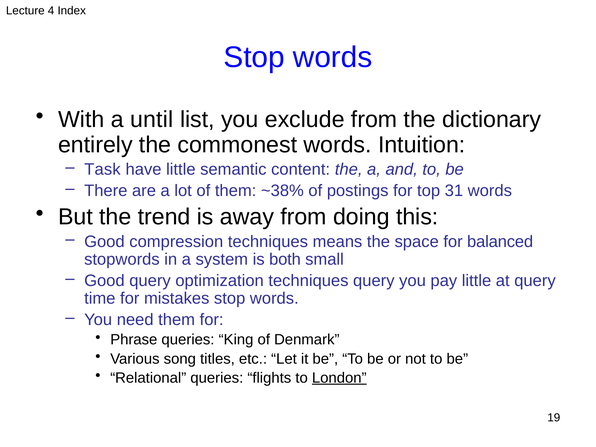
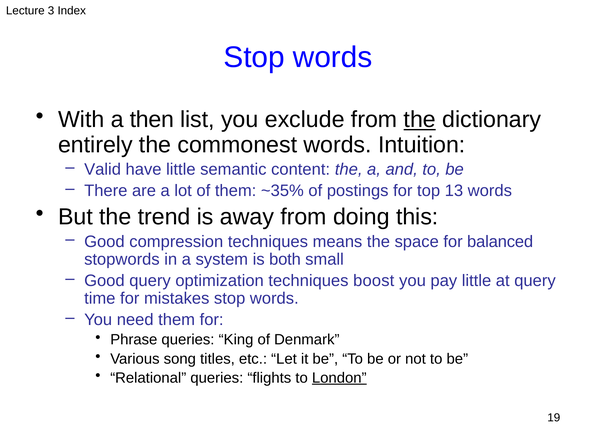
4: 4 -> 3 (51, 11)
until: until -> then (152, 120)
the underline: none -> present (420, 120)
Task: Task -> Valid (103, 170)
~38%: ~38% -> ~35% (282, 191)
31: 31 -> 13 (454, 191)
techniques query: query -> boost (374, 281)
